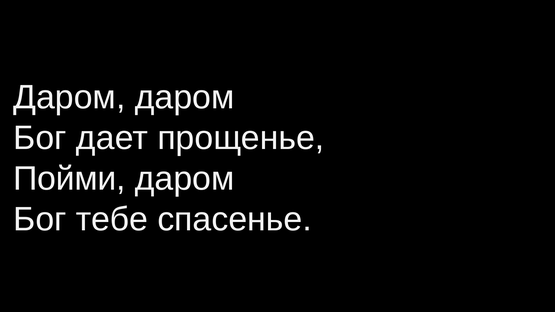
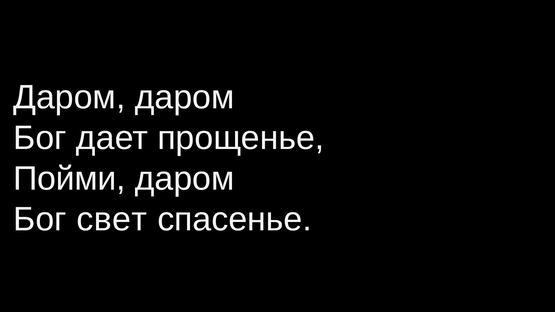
тебе: тебе -> свет (112, 219)
